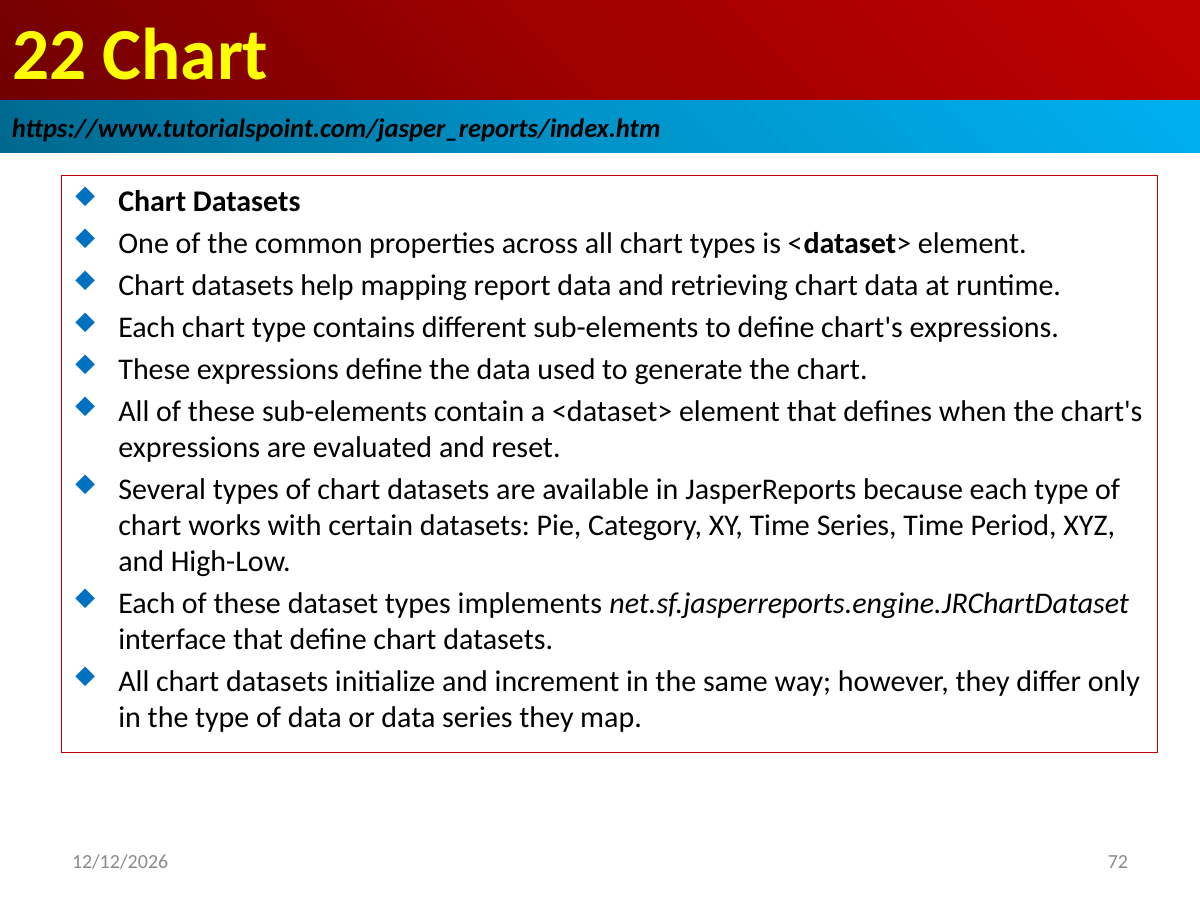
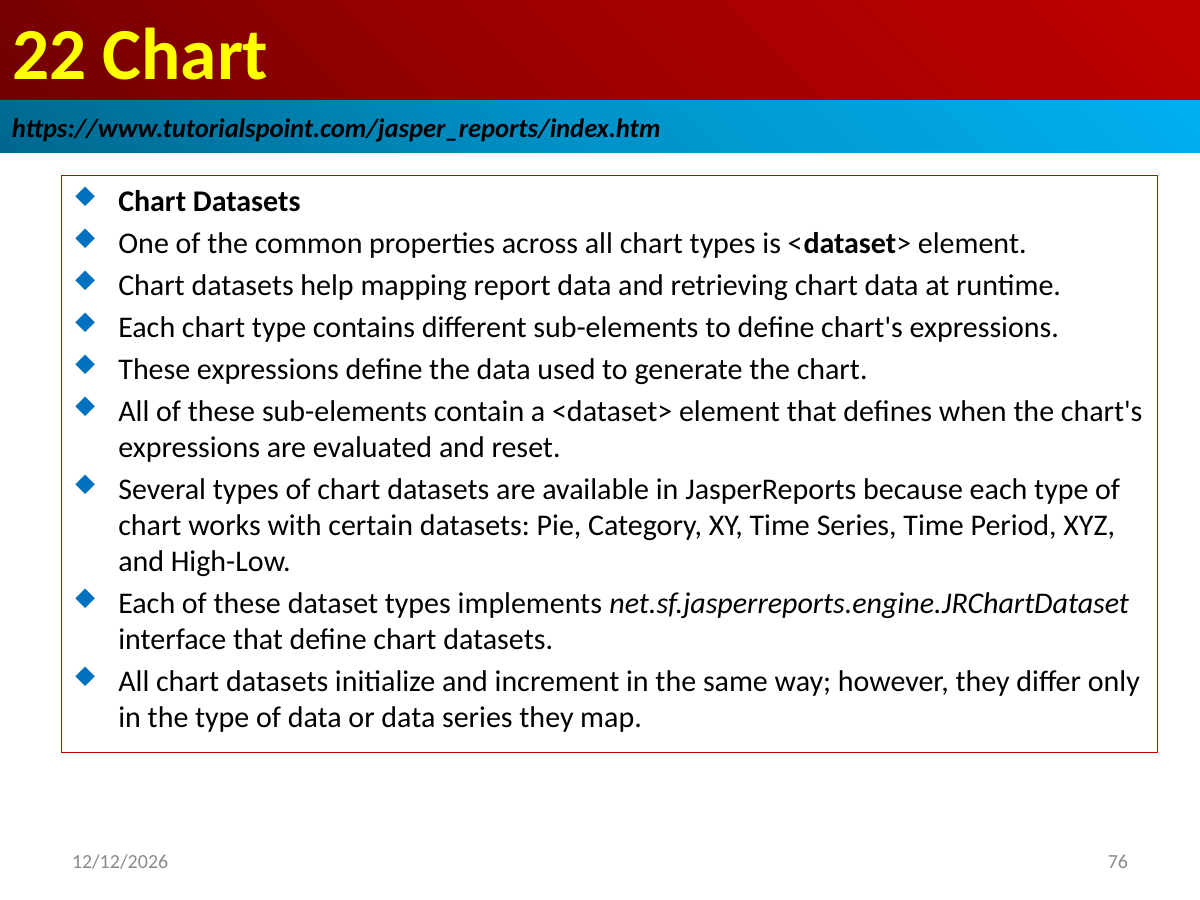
72: 72 -> 76 (1118, 862)
